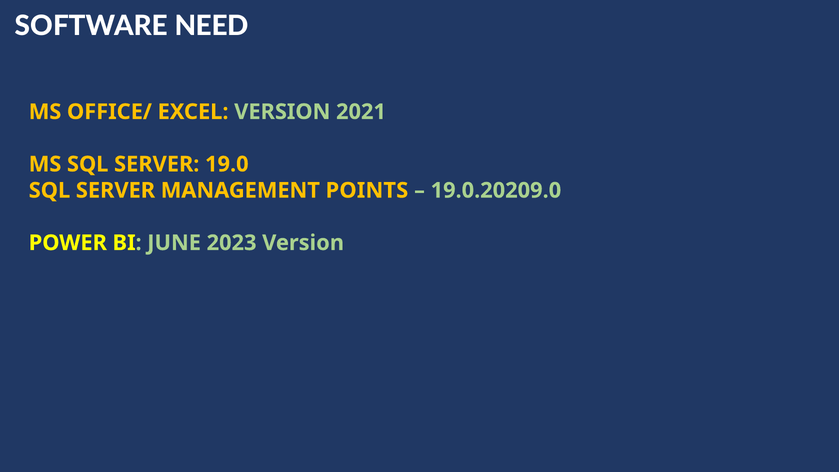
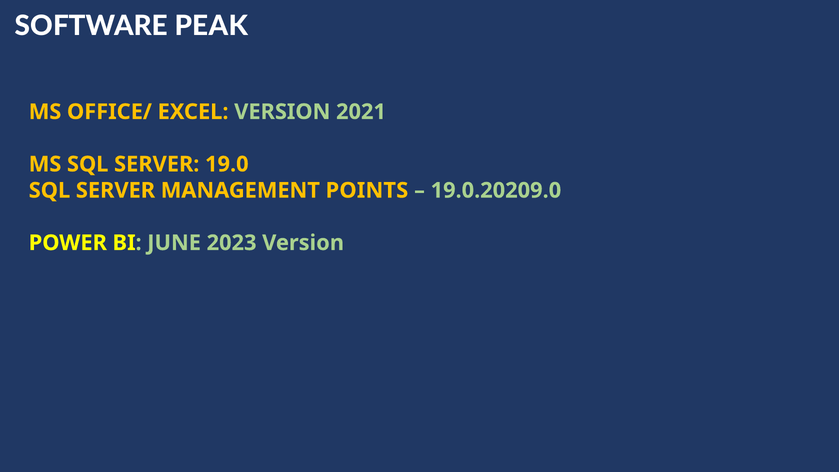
NEED: NEED -> PEAK (211, 26)
